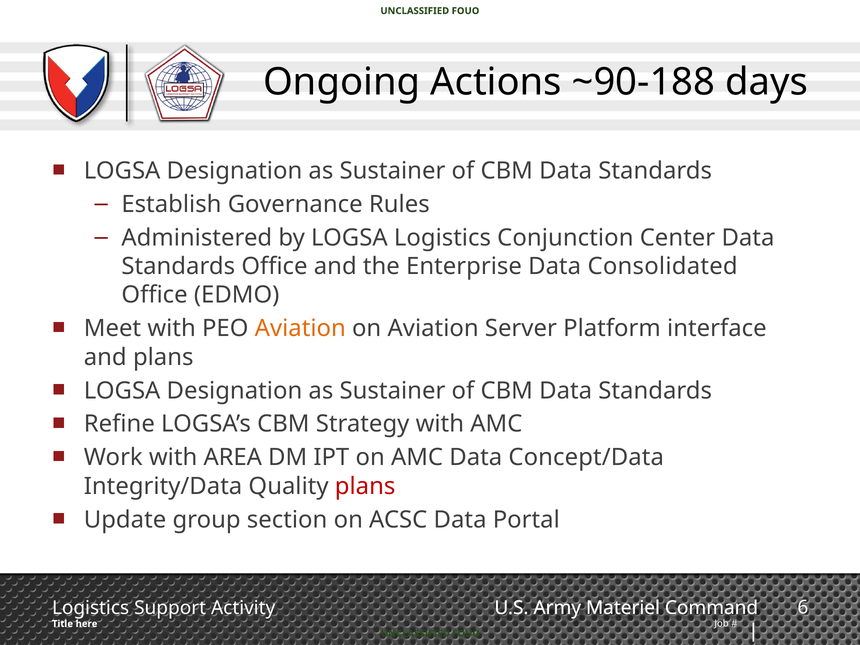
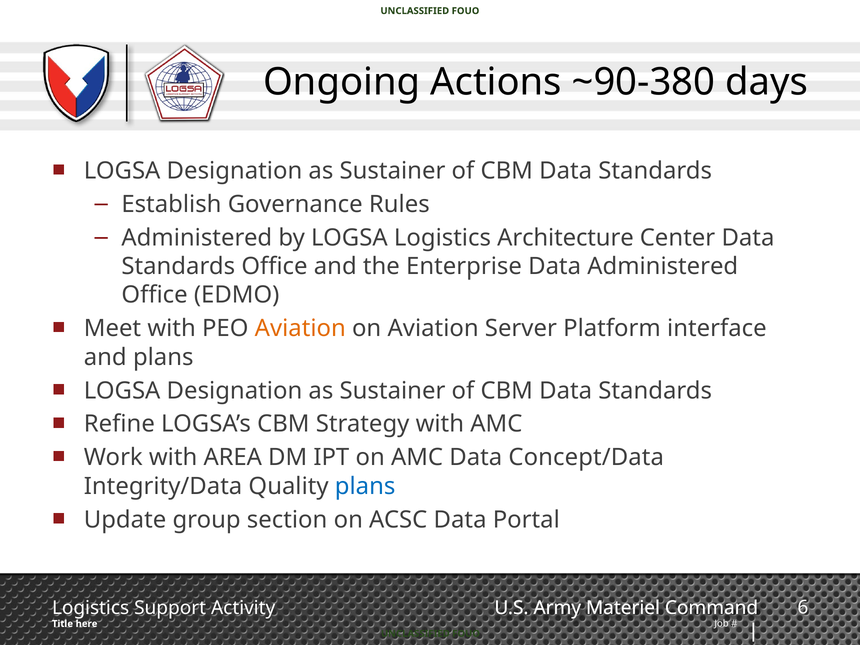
~90-188: ~90-188 -> ~90-380 (643, 82)
Conjunction: Conjunction -> Architecture (565, 238)
Data Consolidated: Consolidated -> Administered (663, 266)
plans colour: red -> blue (365, 486)
